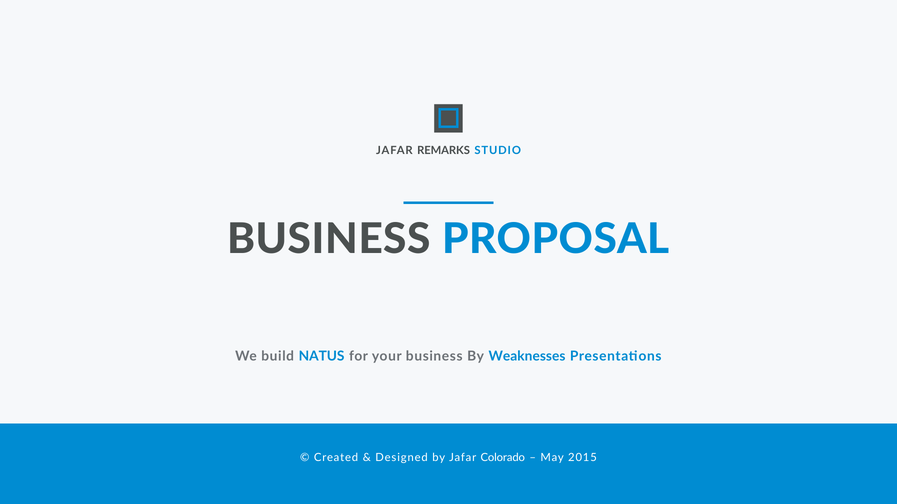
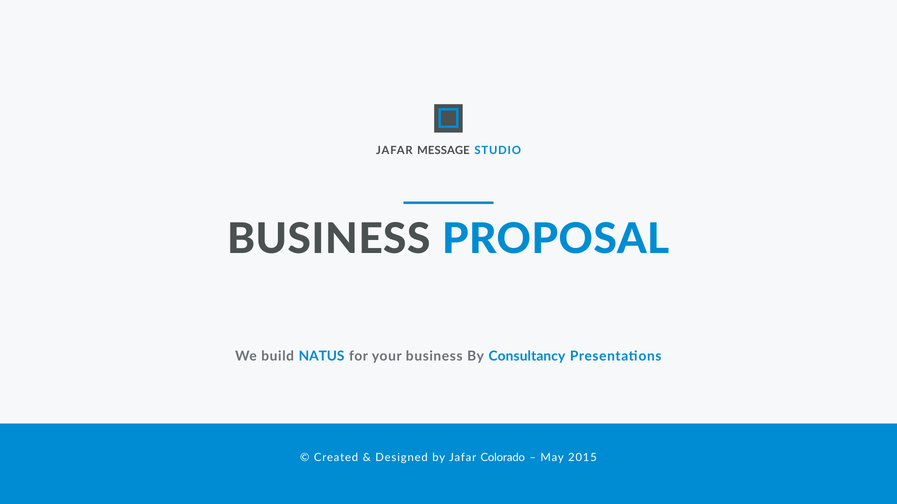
REMARKS: REMARKS -> MESSAGE (443, 151)
Weaknesses: Weaknesses -> Consultancy (527, 356)
